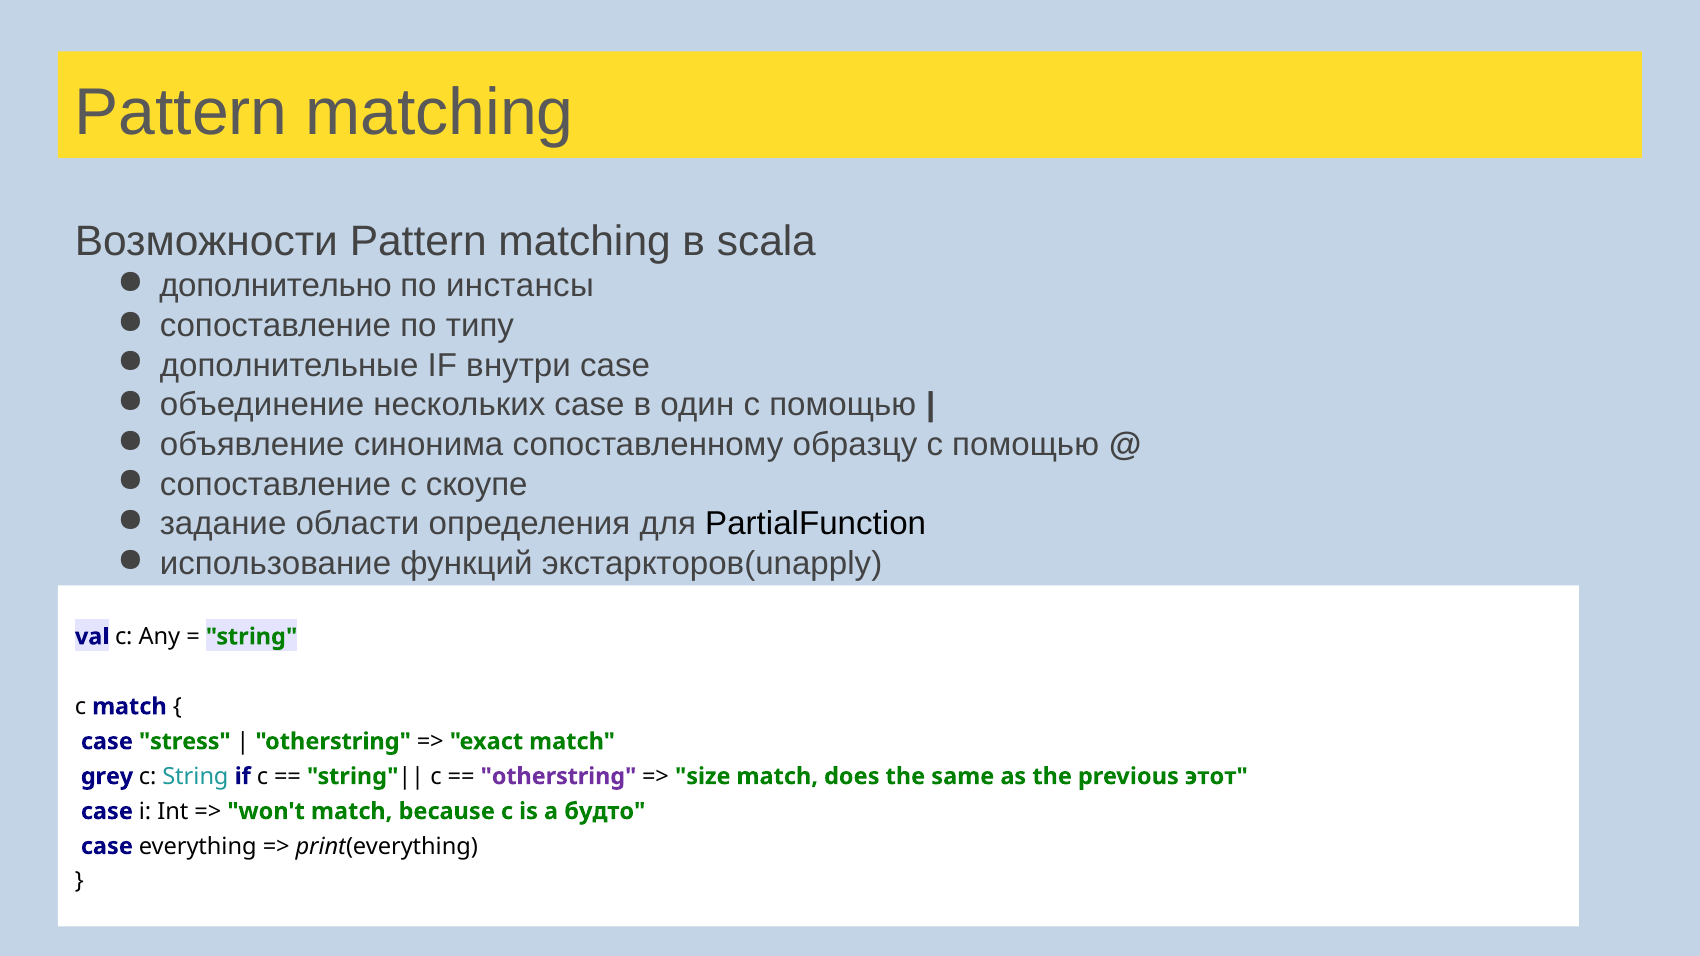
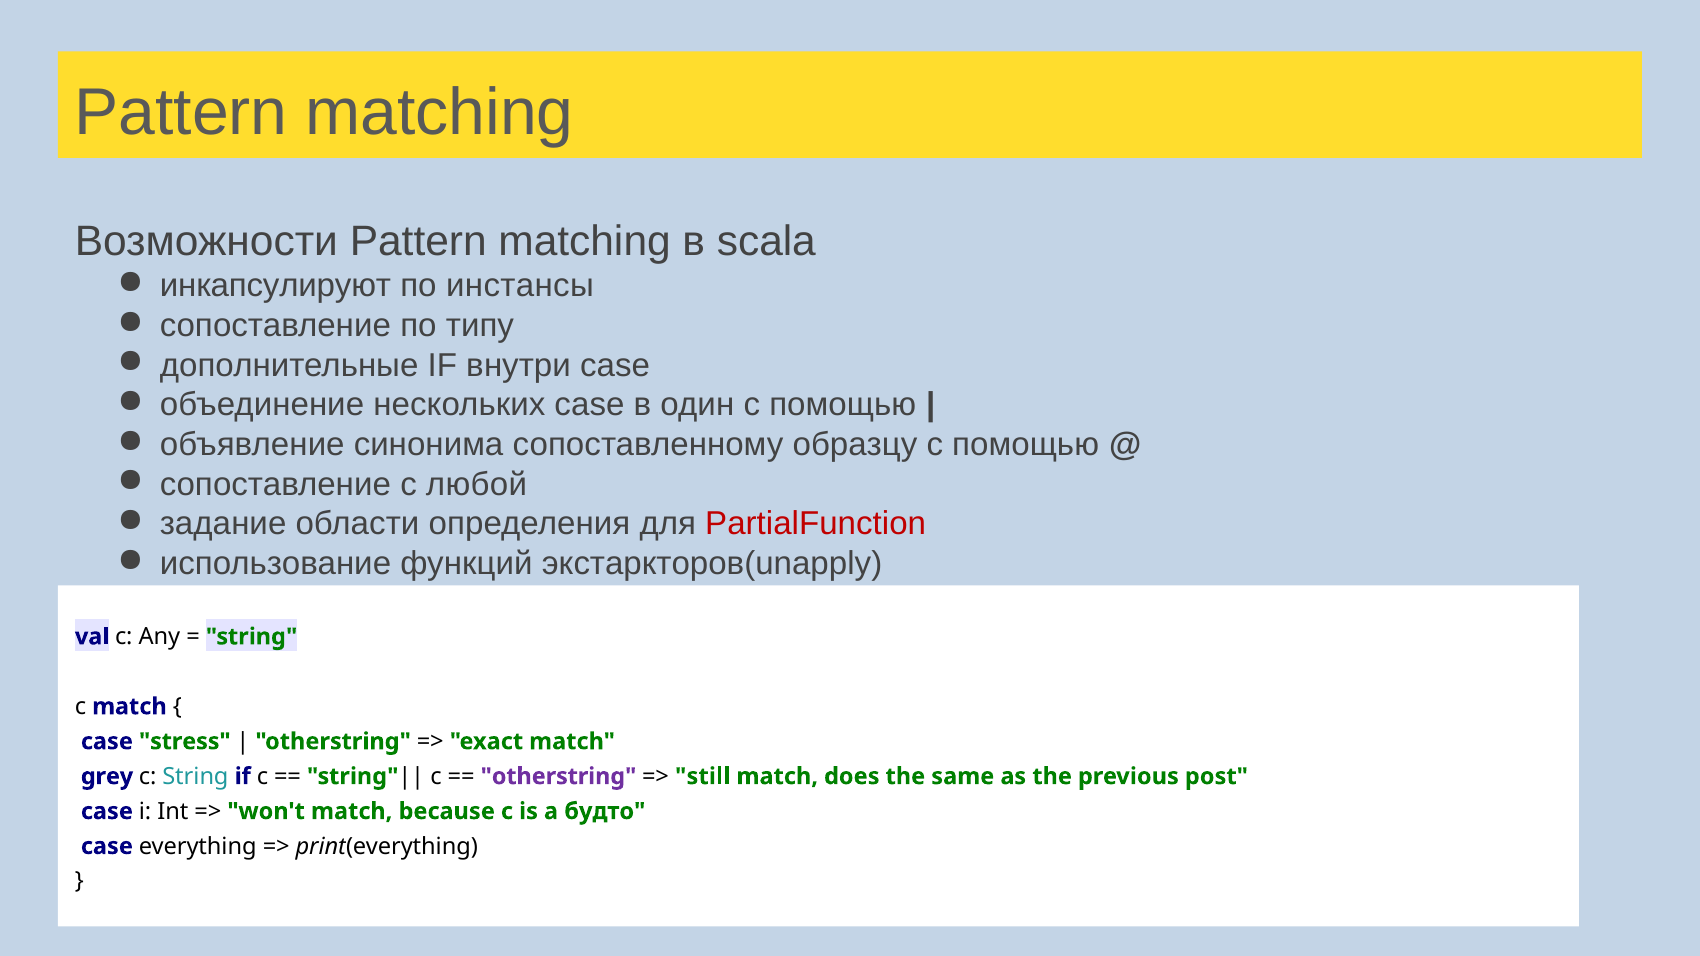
дополнительно: дополнительно -> инкапсулируют (275, 286)
скоупе: скоупе -> любой (476, 484)
PartialFunction colour: black -> red (816, 524)
size: size -> still (703, 777)
этот: этот -> post (1216, 777)
